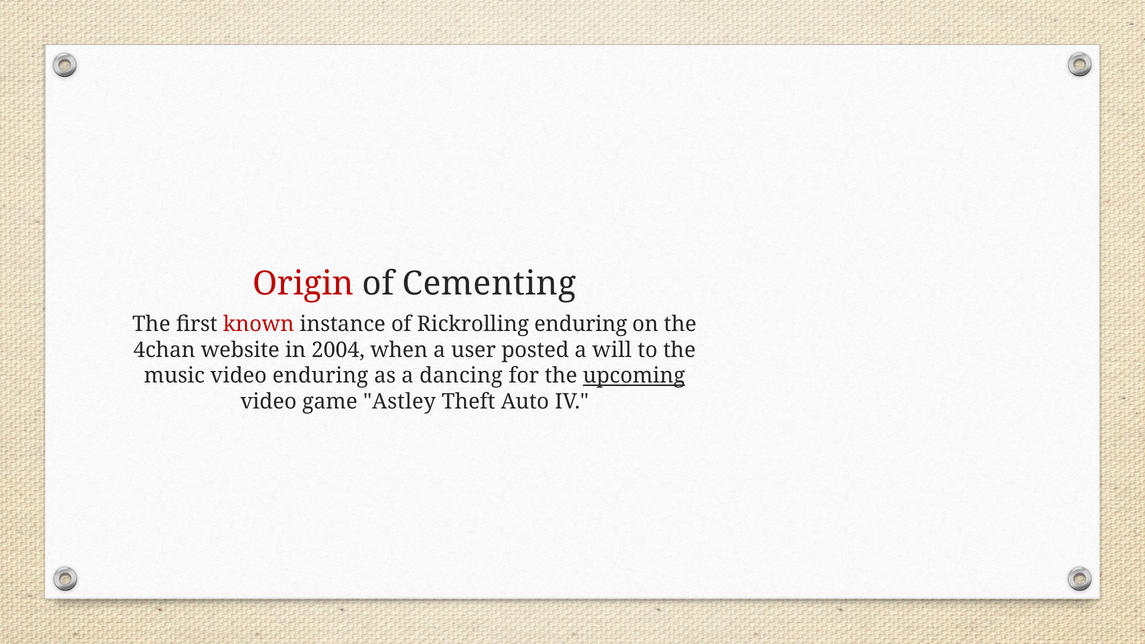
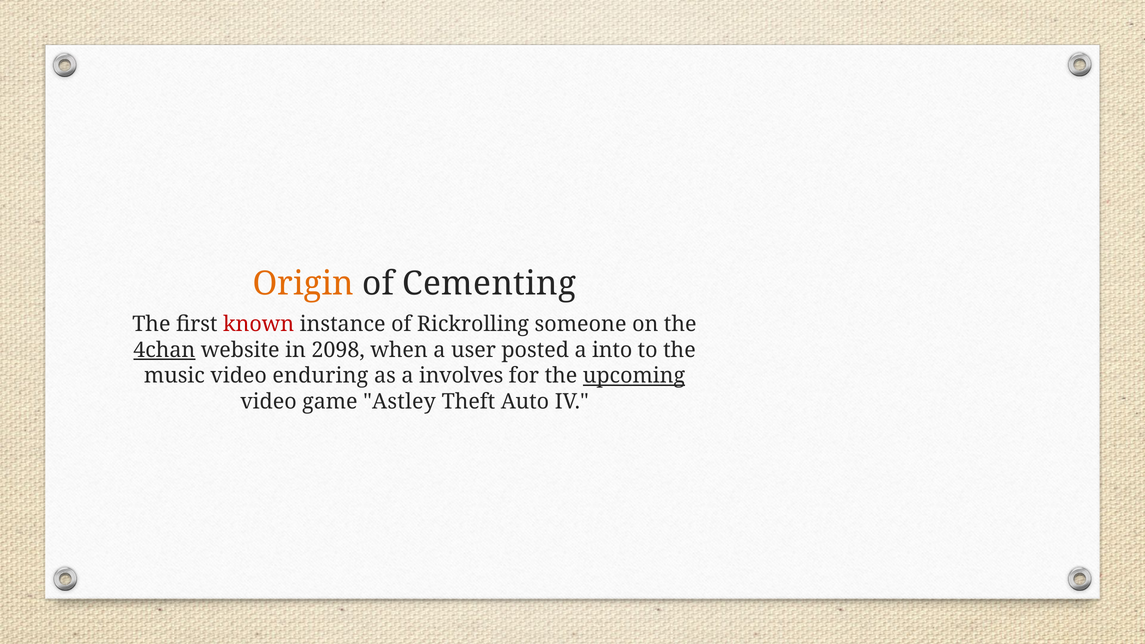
Origin colour: red -> orange (303, 284)
Rickrolling enduring: enduring -> someone (581, 324)
4chan underline: none -> present (164, 350)
2004: 2004 -> 2098 (338, 350)
will: will -> into (612, 350)
dancing: dancing -> involves (461, 376)
